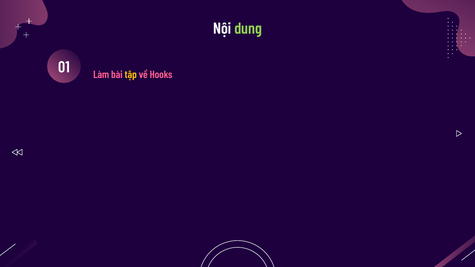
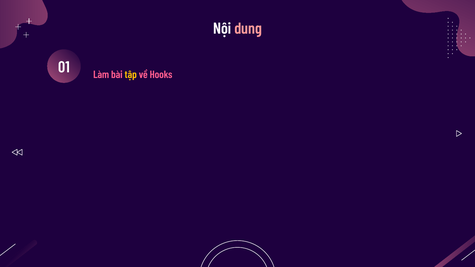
dung colour: light green -> pink (248, 29)
